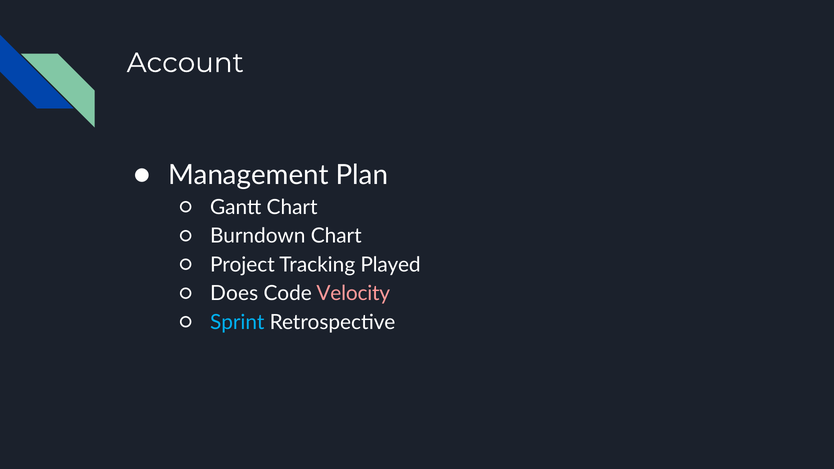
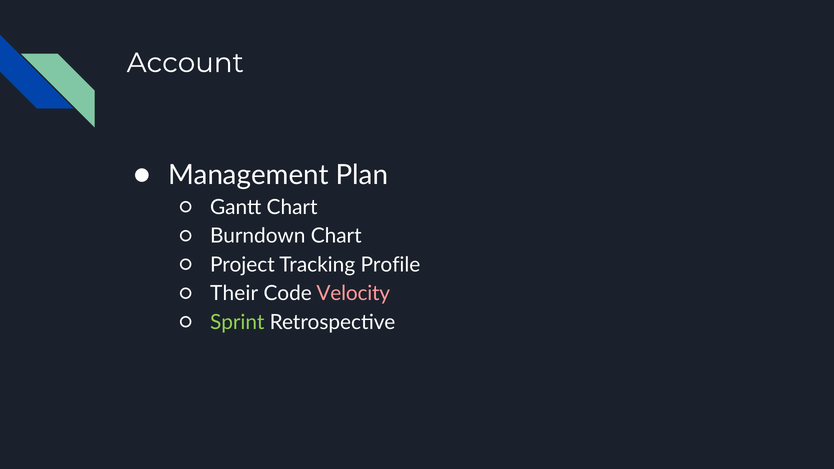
Played: Played -> Profile (390, 265)
Does: Does -> Their (234, 294)
Sprint colour: light blue -> light green (237, 322)
